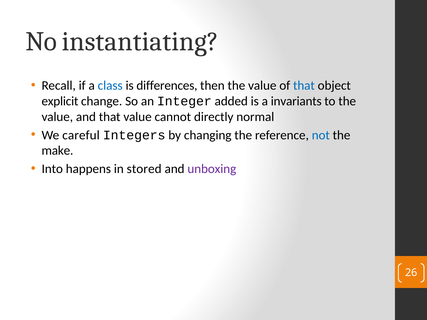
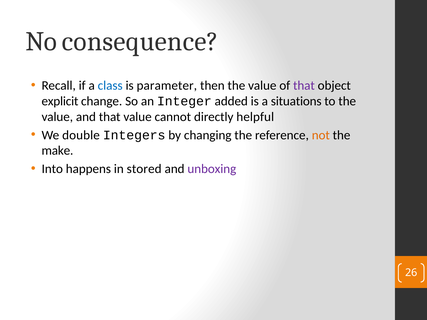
instantiating: instantiating -> consequence (140, 41)
differences: differences -> parameter (167, 86)
that colour: blue -> purple (304, 86)
invariants: invariants -> situations (296, 101)
normal: normal -> helpful (255, 117)
careful: careful -> double (81, 135)
not colour: blue -> orange (321, 135)
